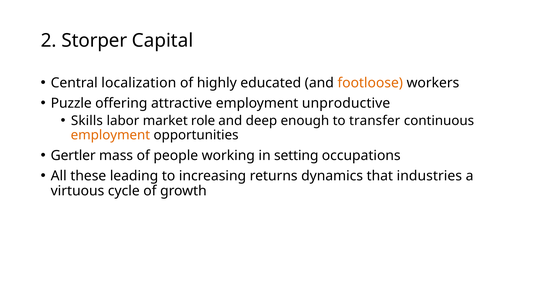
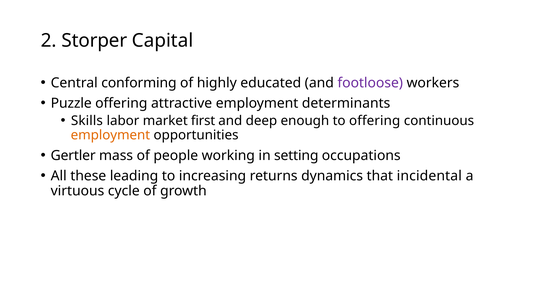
localization: localization -> conforming (139, 83)
footloose colour: orange -> purple (370, 83)
unproductive: unproductive -> determinants (346, 103)
role: role -> first (203, 121)
to transfer: transfer -> offering (375, 121)
industries: industries -> incidental (429, 176)
